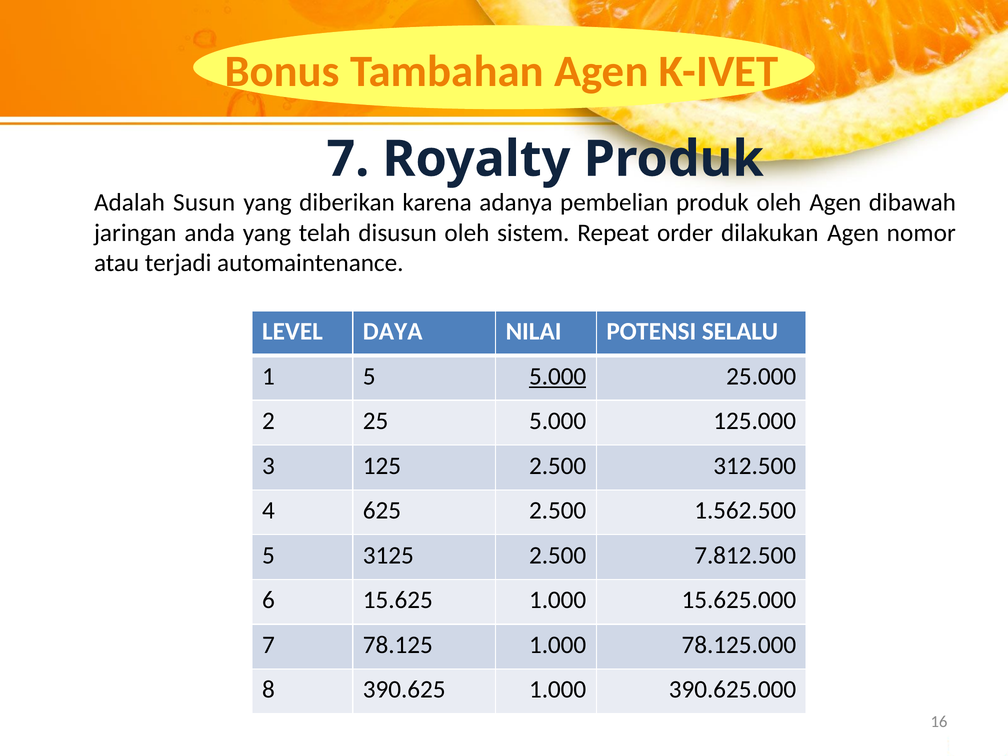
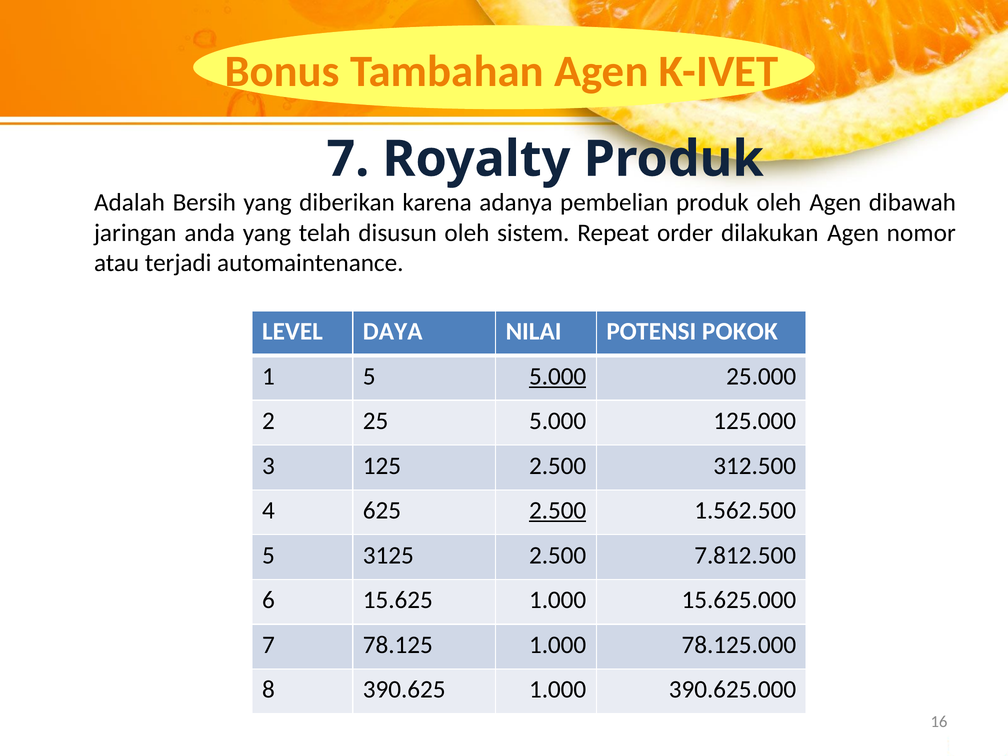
Susun: Susun -> Bersih (204, 203)
SELALU: SELALU -> POKOK (740, 332)
2.500 underline: none -> present (558, 511)
